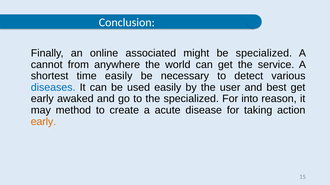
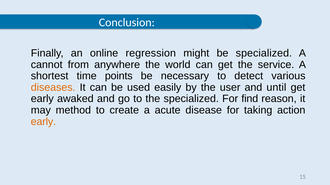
associated: associated -> regression (151, 53)
time easily: easily -> points (119, 76)
diseases colour: blue -> orange (53, 88)
best: best -> until (276, 88)
into: into -> find (250, 99)
